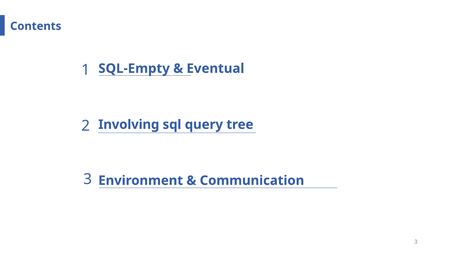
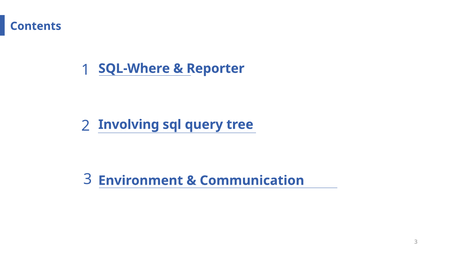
SQL-Empty: SQL-Empty -> SQL-Where (134, 69)
Eventual: Eventual -> Reporter (216, 69)
